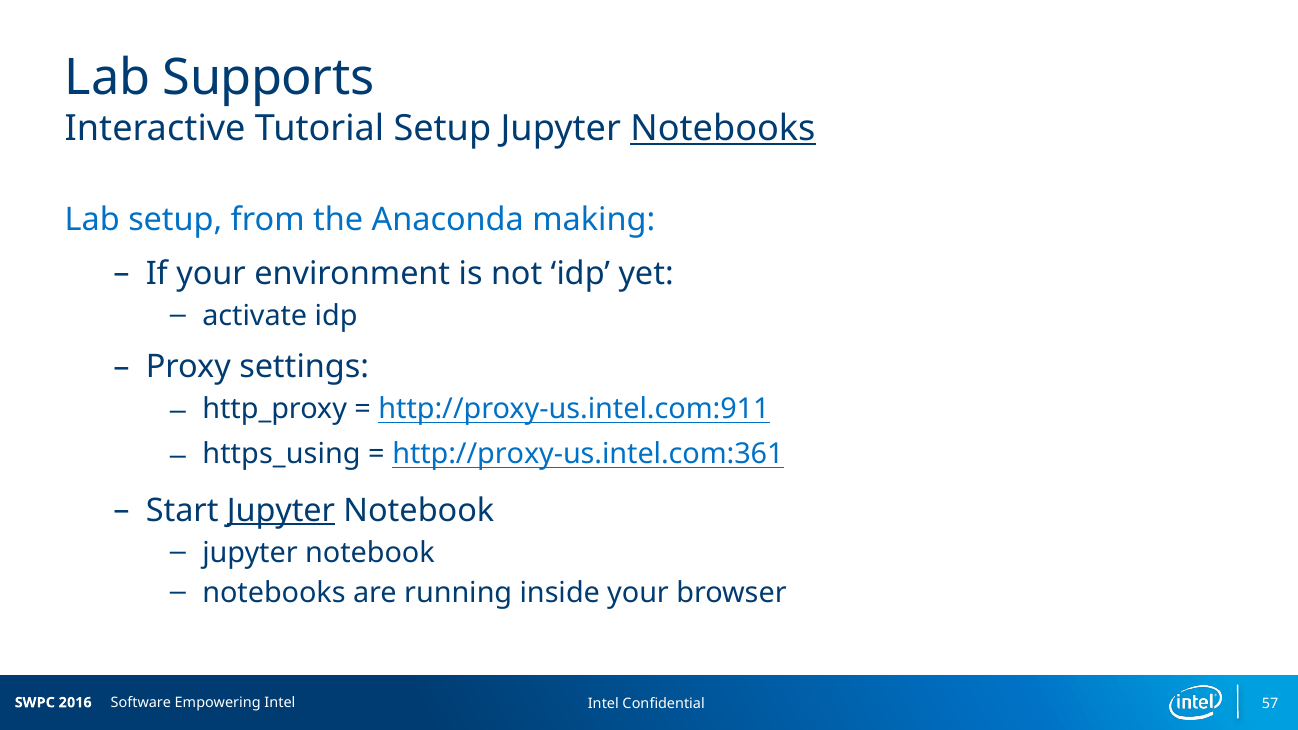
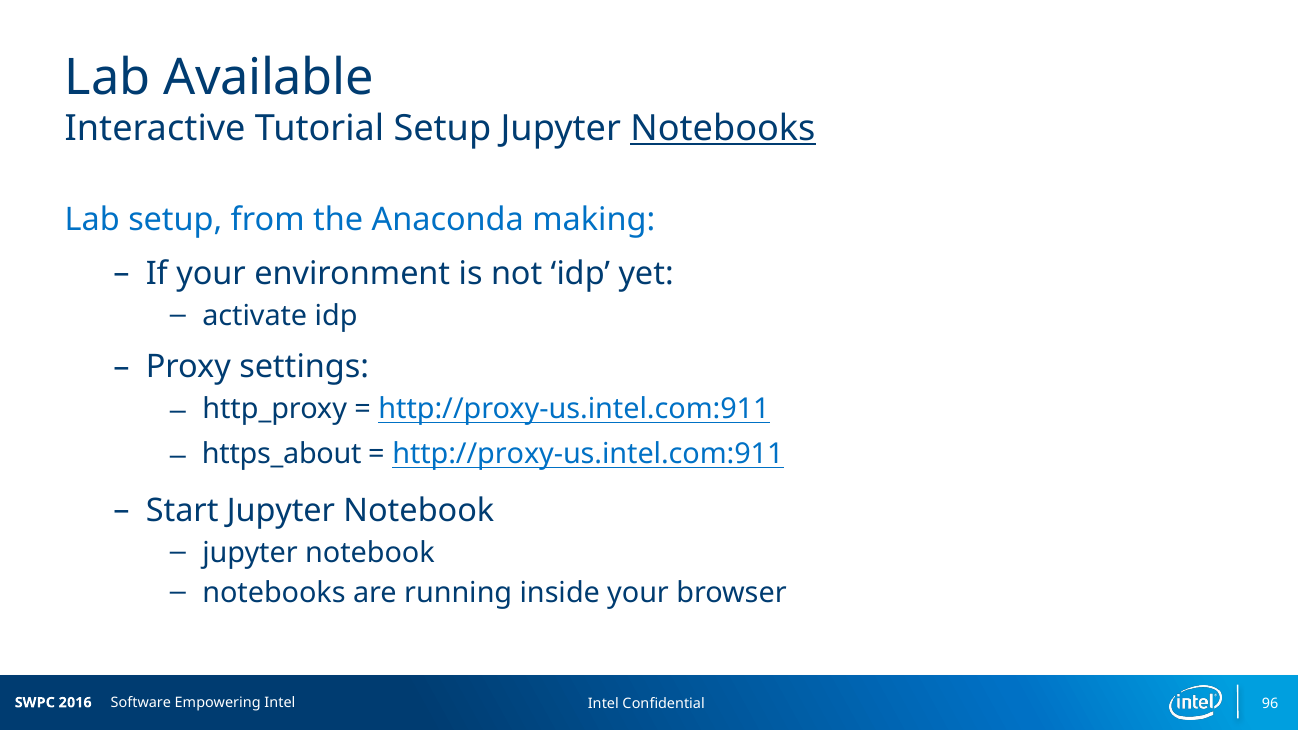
Supports: Supports -> Available (268, 78)
https_using: https_using -> https_about (282, 454)
http://proxy-us.intel.com:361: http://proxy-us.intel.com:361 -> http://proxy-us.intel.com:911 (588, 454)
Jupyter underline: present -> none (281, 510)
57: 57 -> 96 (1270, 704)
